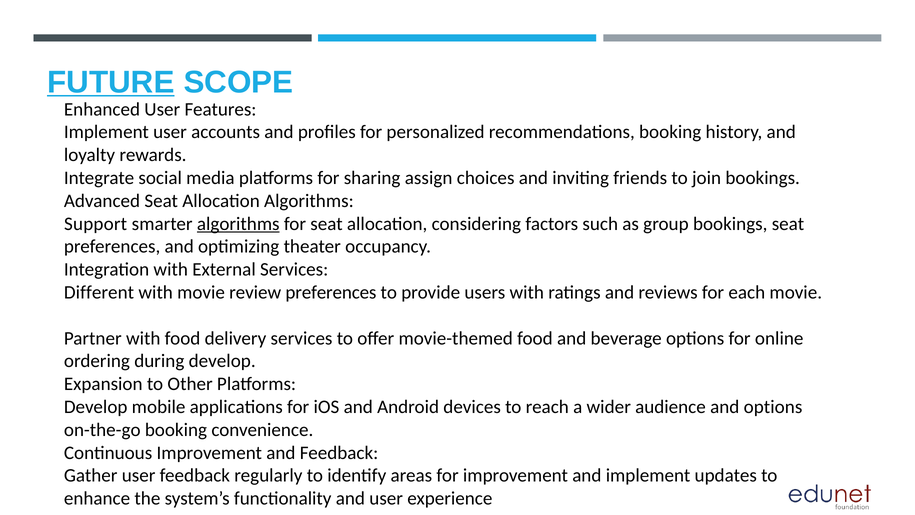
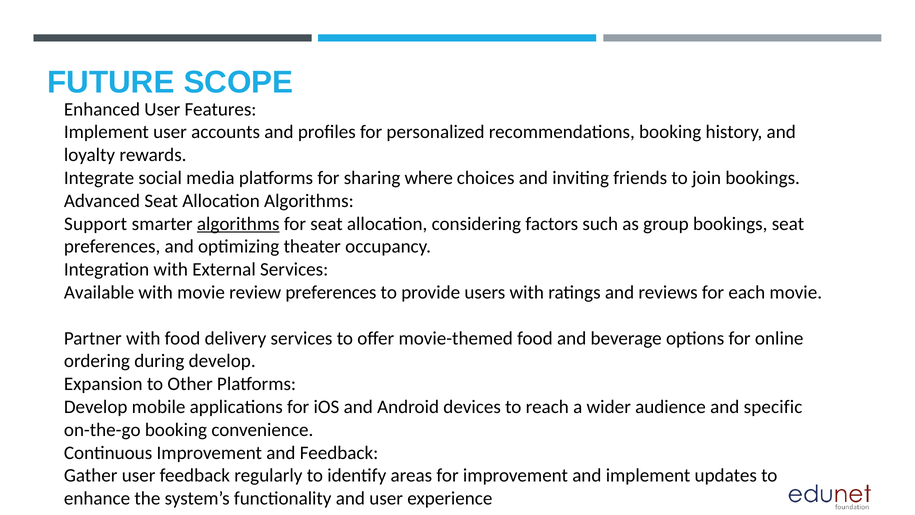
FUTURE underline: present -> none (111, 82)
assign: assign -> where (429, 178)
Different: Different -> Available (99, 292)
and options: options -> specific (773, 407)
